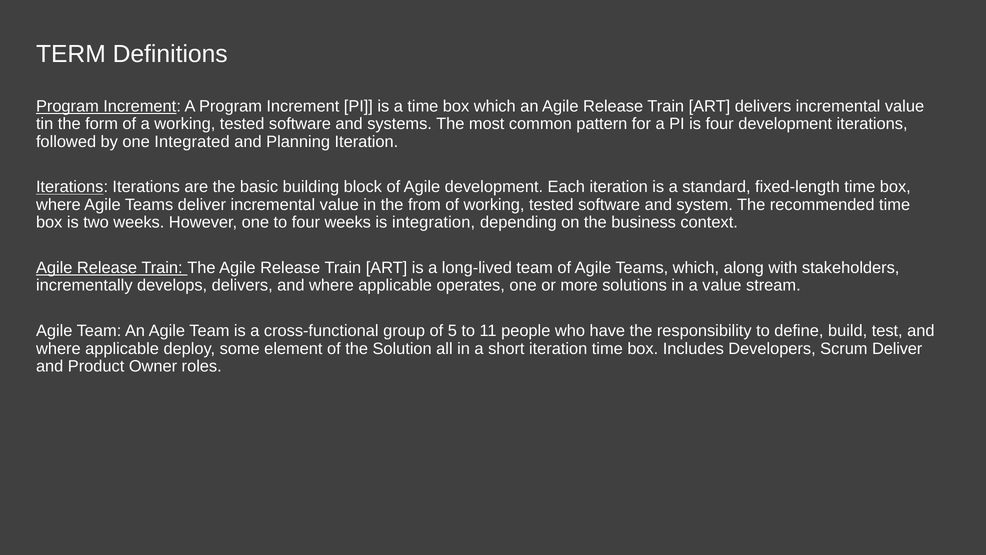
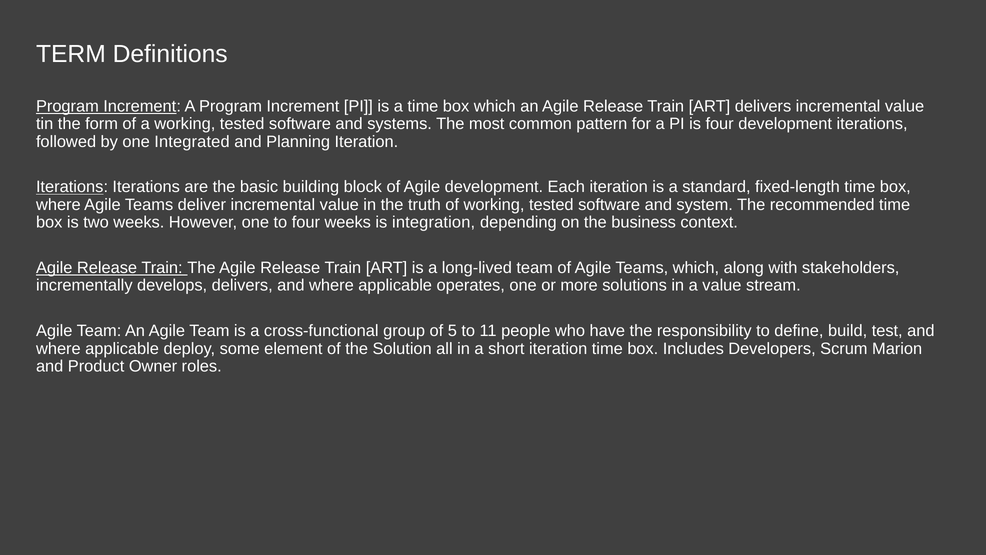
from: from -> truth (424, 205)
Scrum Deliver: Deliver -> Marion (897, 348)
